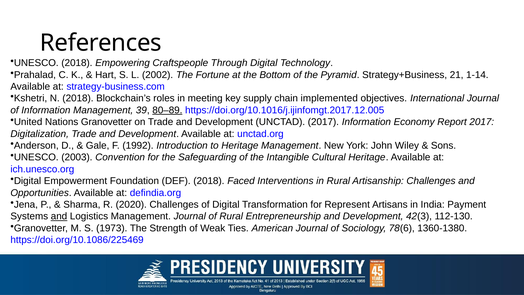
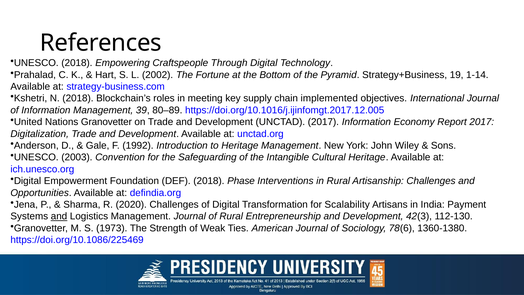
21: 21 -> 19 (457, 75)
80–89 underline: present -> none (167, 110)
Faced: Faced -> Phase (241, 181)
Represent: Represent -> Scalability (347, 204)
